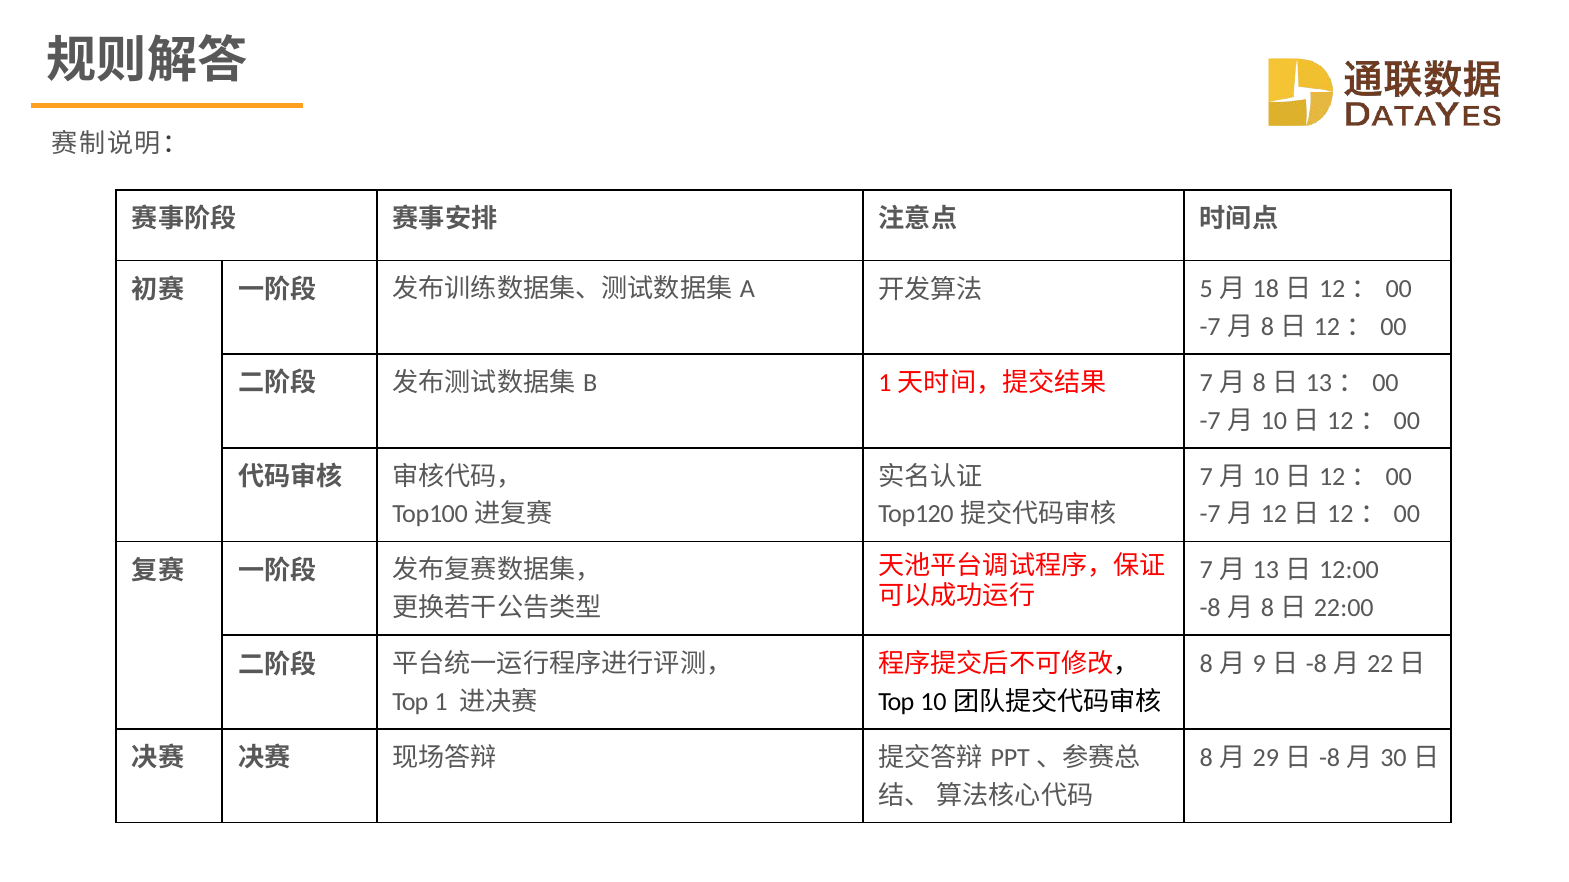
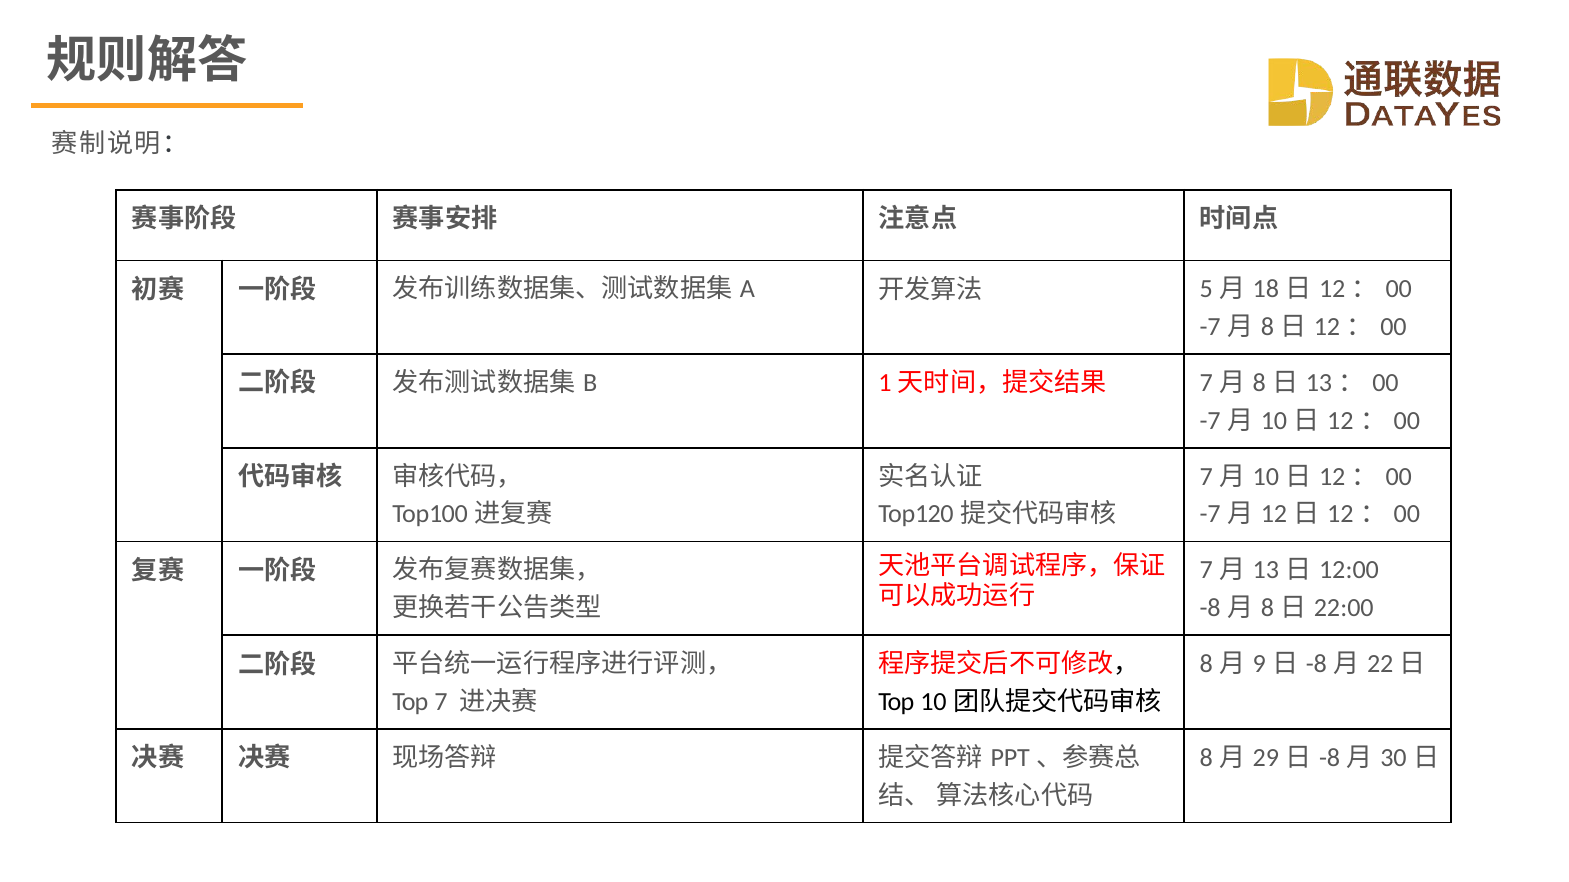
1: 1 -> 7 (441, 702)
